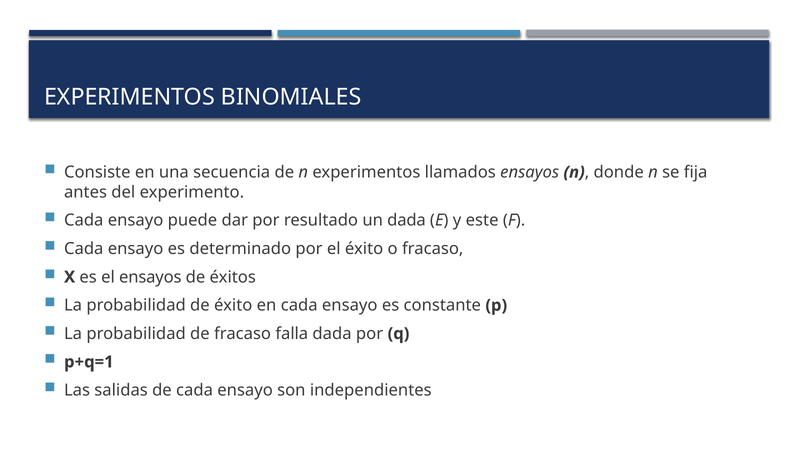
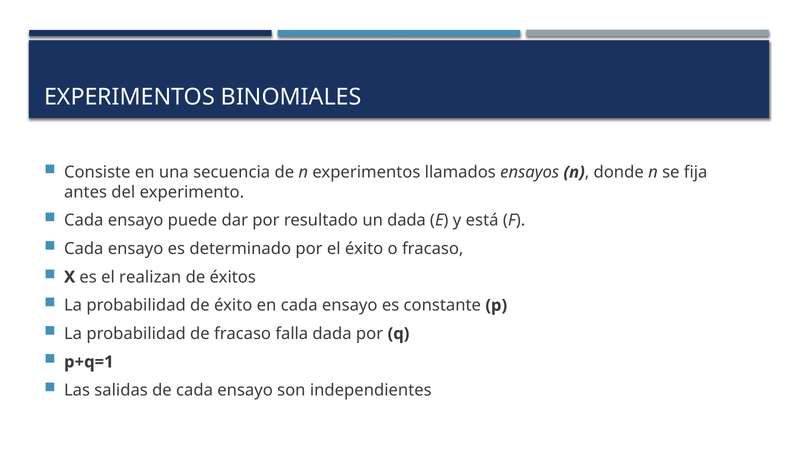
este: este -> está (482, 220)
el ensayos: ensayos -> realizan (150, 277)
